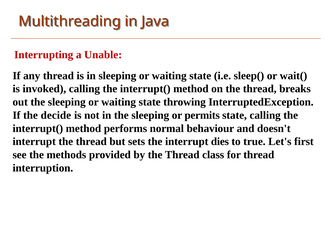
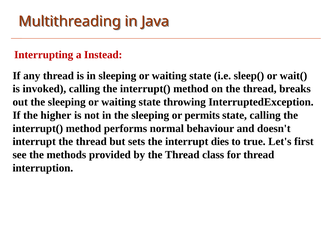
Unable: Unable -> Instead (103, 55)
decide: decide -> higher (56, 115)
